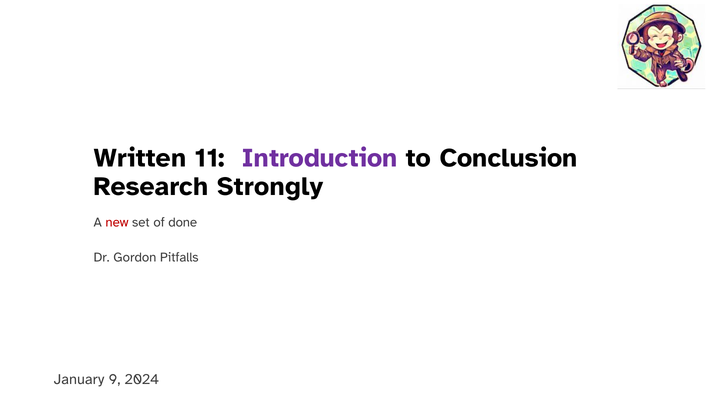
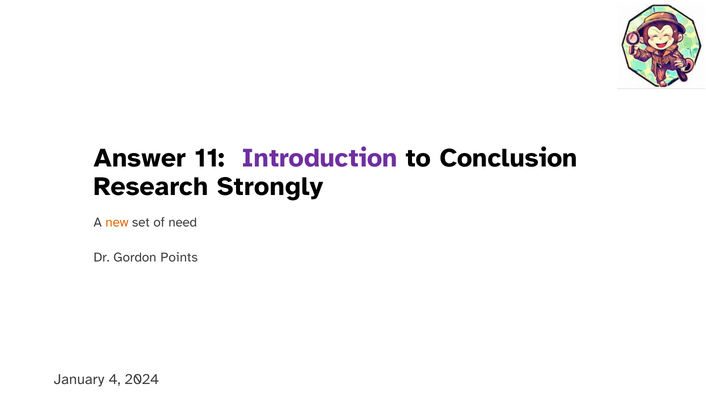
Written: Written -> Answer (140, 158)
new colour: red -> orange (117, 222)
done: done -> need (183, 222)
Pitfalls: Pitfalls -> Points (179, 258)
9: 9 -> 4 (115, 380)
